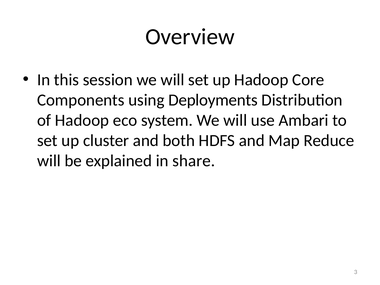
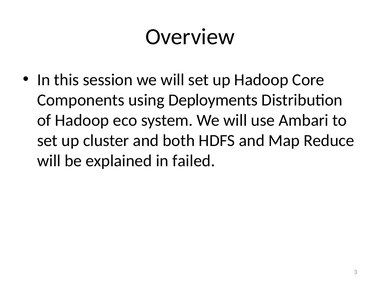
share: share -> failed (194, 161)
